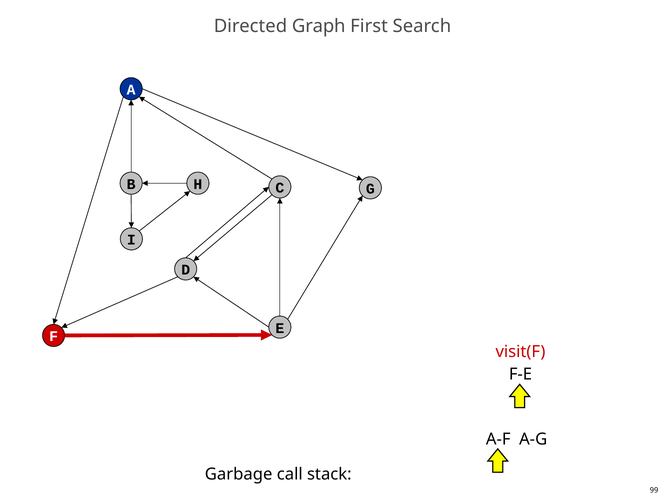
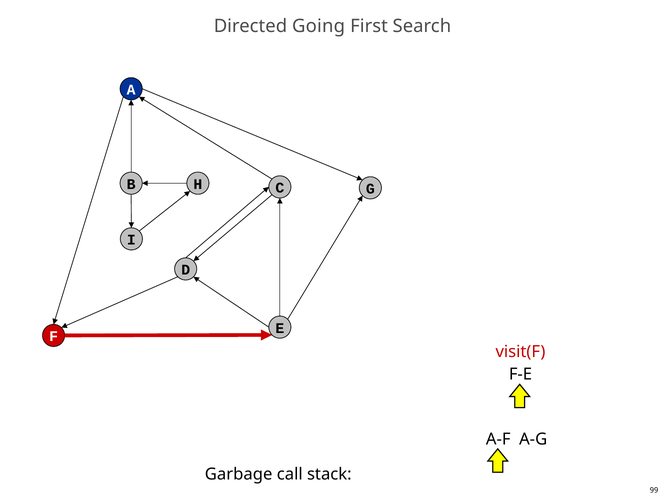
Graph: Graph -> Going (319, 26)
